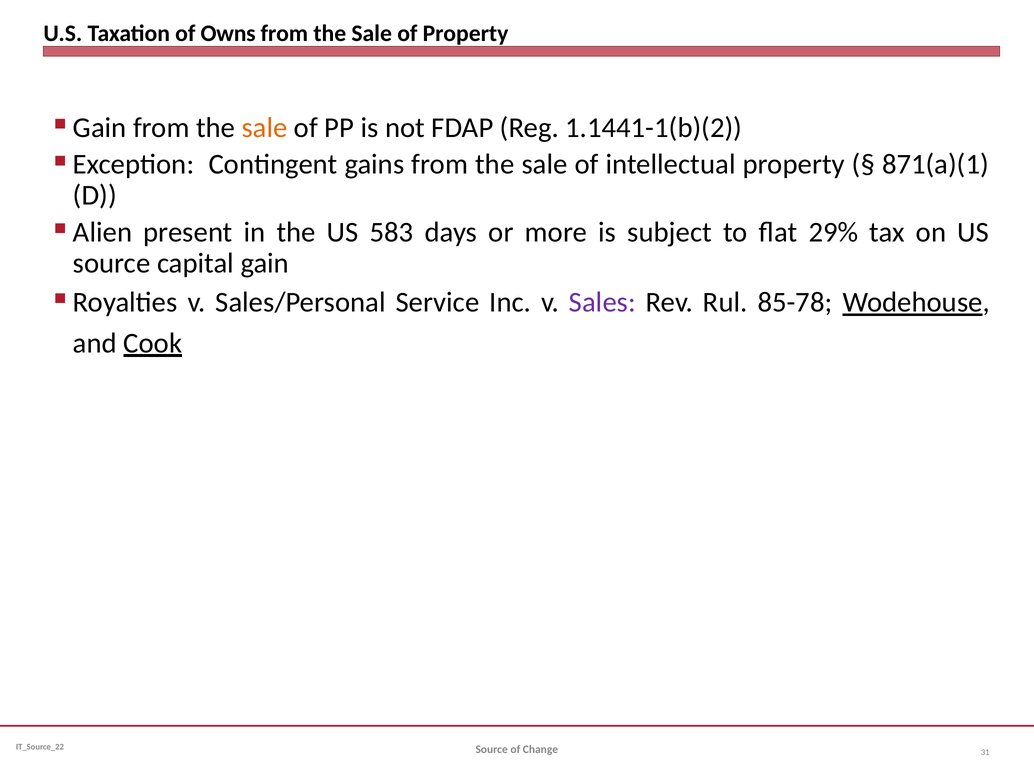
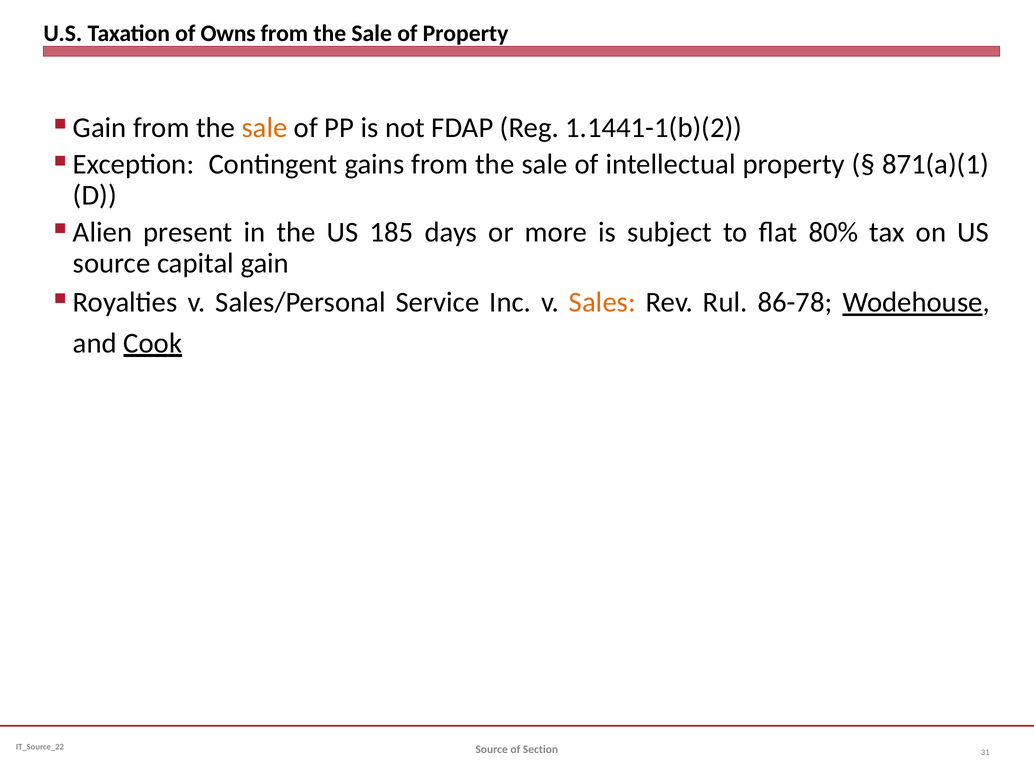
583: 583 -> 185 (392, 232)
29%: 29% -> 80% (833, 232)
Sales colour: purple -> orange (602, 303)
85-78: 85-78 -> 86-78 (795, 303)
Change: Change -> Section (540, 750)
